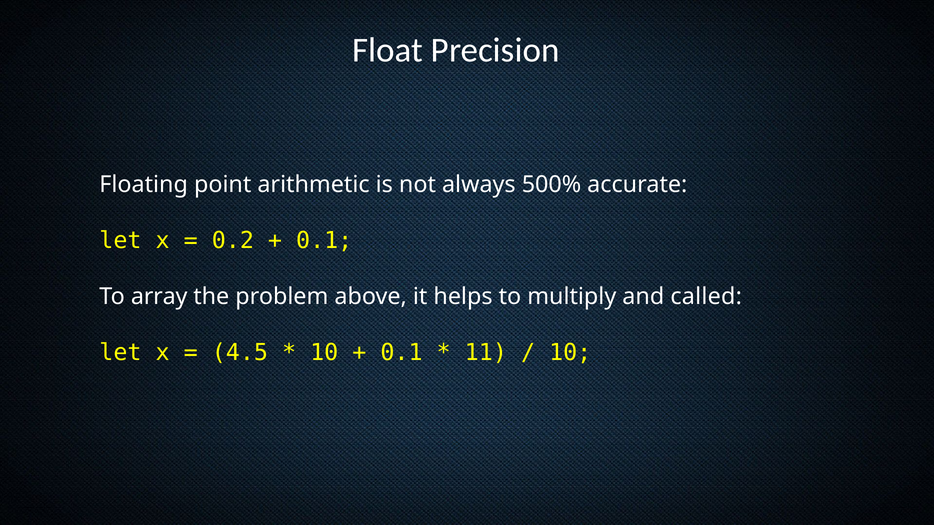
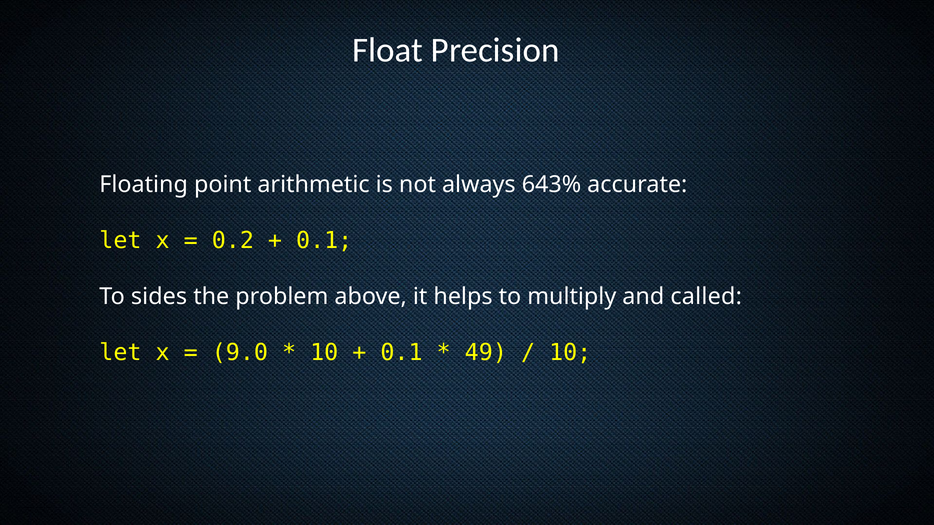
500%: 500% -> 643% (551, 184)
array: array -> sides (159, 297)
4.5: 4.5 -> 9.0 (240, 353)
11: 11 -> 49 (486, 353)
